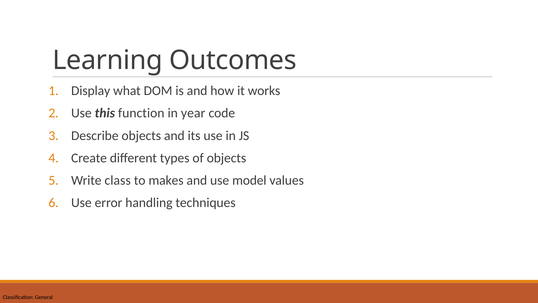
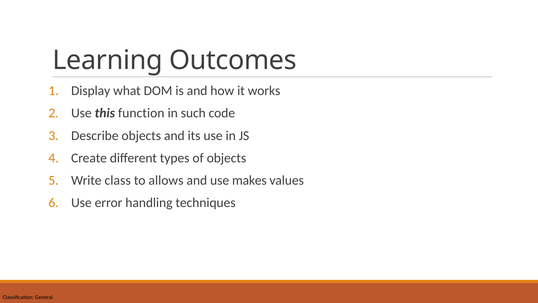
year: year -> such (193, 113)
makes: makes -> allows (166, 180)
model: model -> makes (249, 180)
